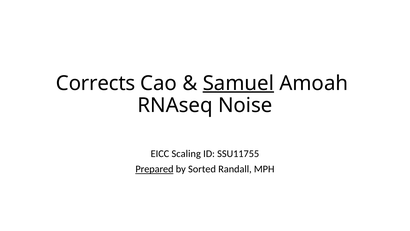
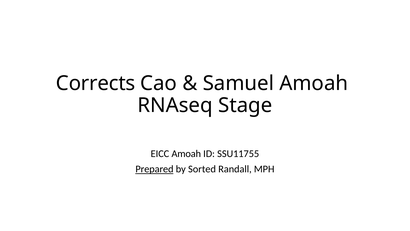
Samuel underline: present -> none (238, 83)
Noise: Noise -> Stage (245, 105)
EICC Scaling: Scaling -> Amoah (186, 154)
